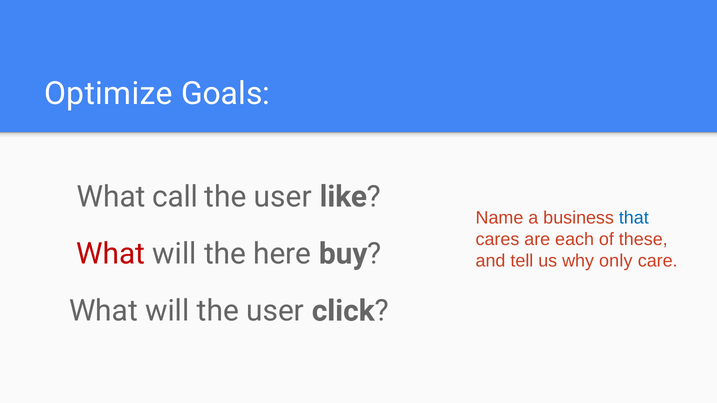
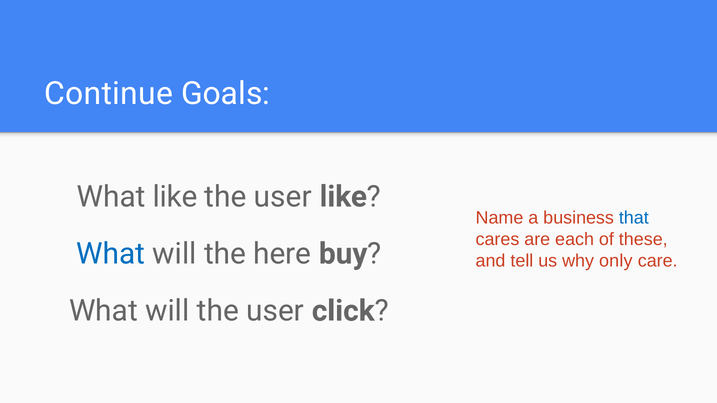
Optimize: Optimize -> Continue (109, 94)
What call: call -> like (175, 197)
What colour: red -> blue (111, 254)
